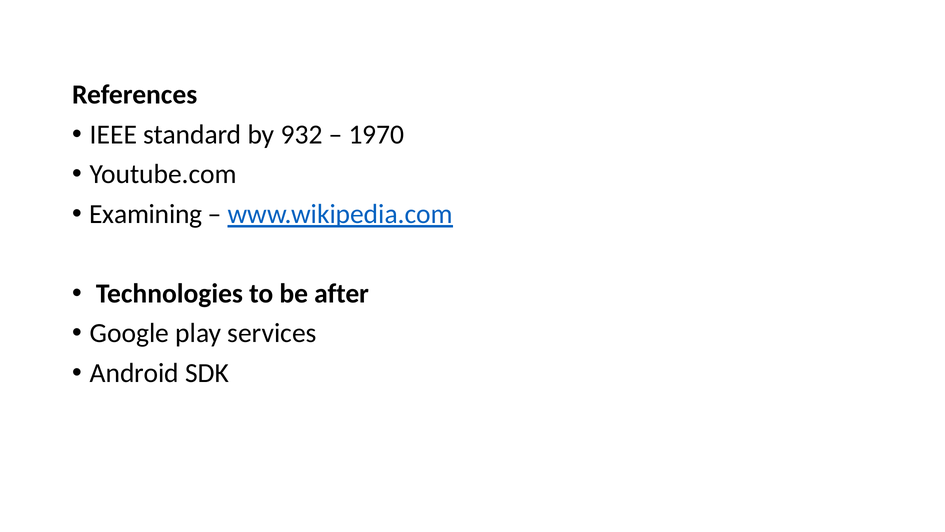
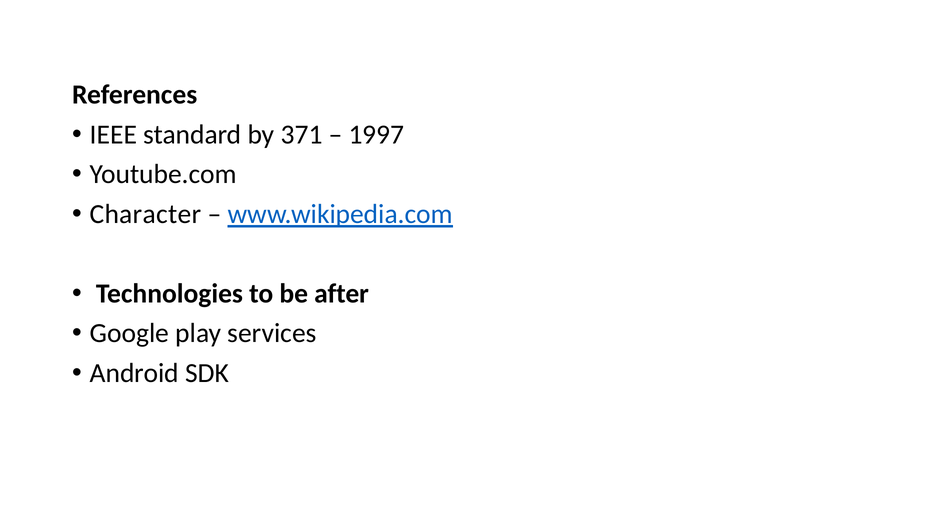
932: 932 -> 371 (302, 134)
1970: 1970 -> 1997 (376, 134)
Examining: Examining -> Character (145, 214)
